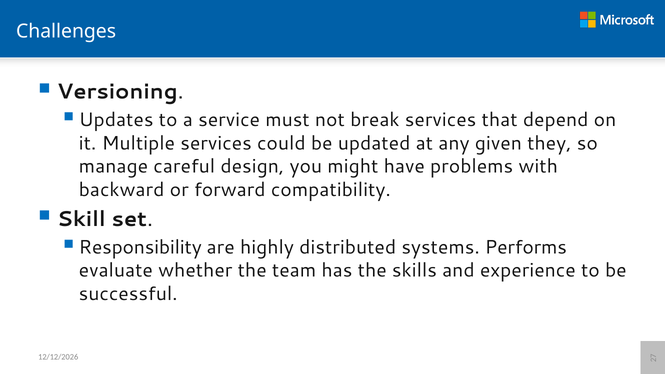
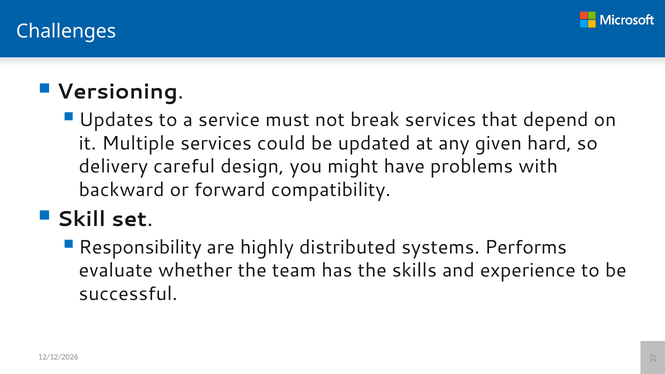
they: they -> hard (549, 143)
manage: manage -> delivery (113, 167)
